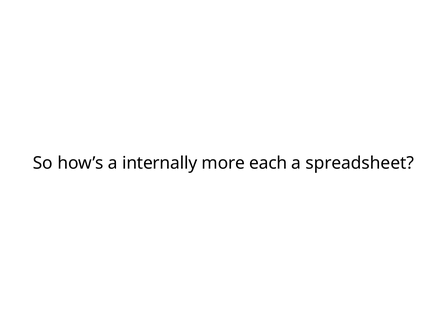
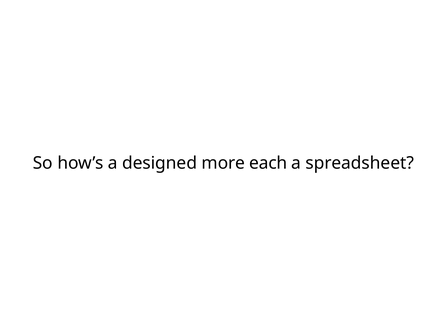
internally: internally -> designed (160, 163)
